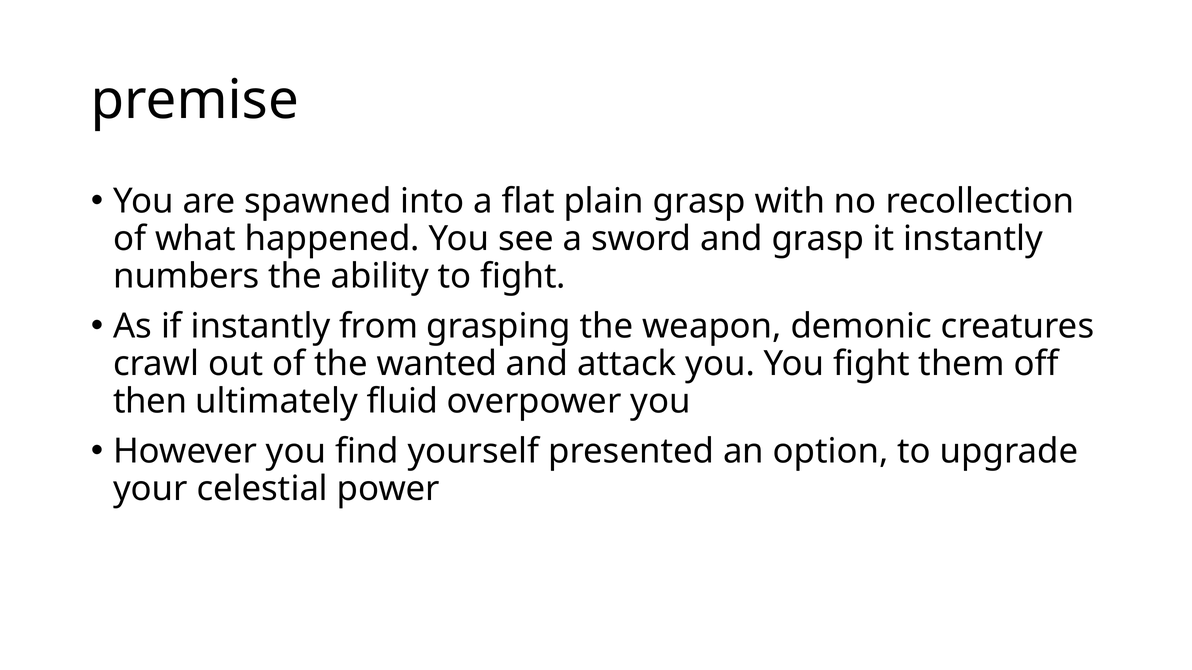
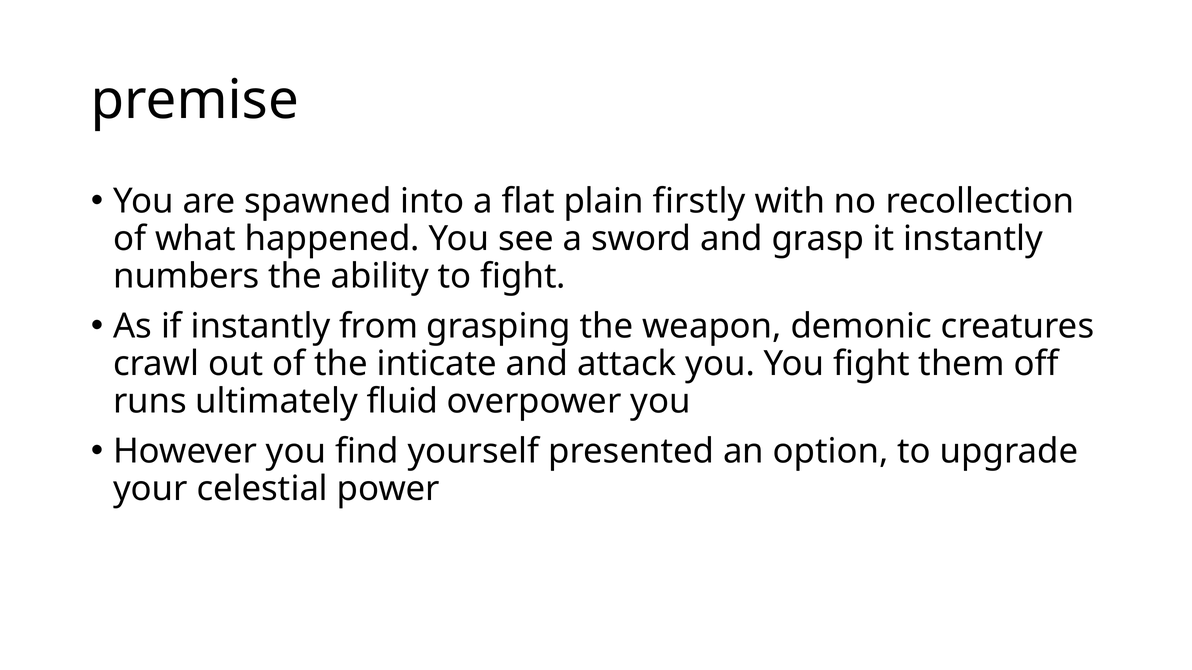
plain grasp: grasp -> firstly (699, 202)
wanted: wanted -> inticate (437, 364)
then: then -> runs (150, 402)
